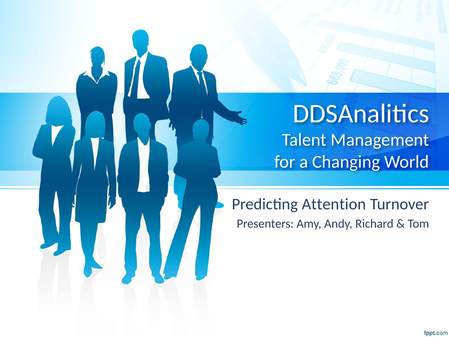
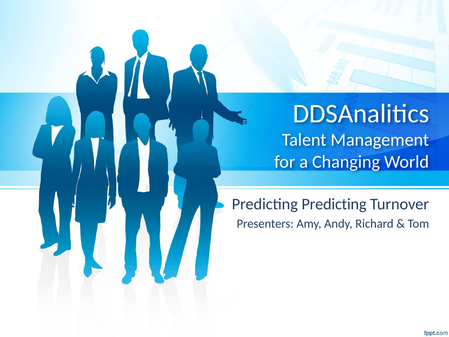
Predicting Attention: Attention -> Predicting (334, 204)
